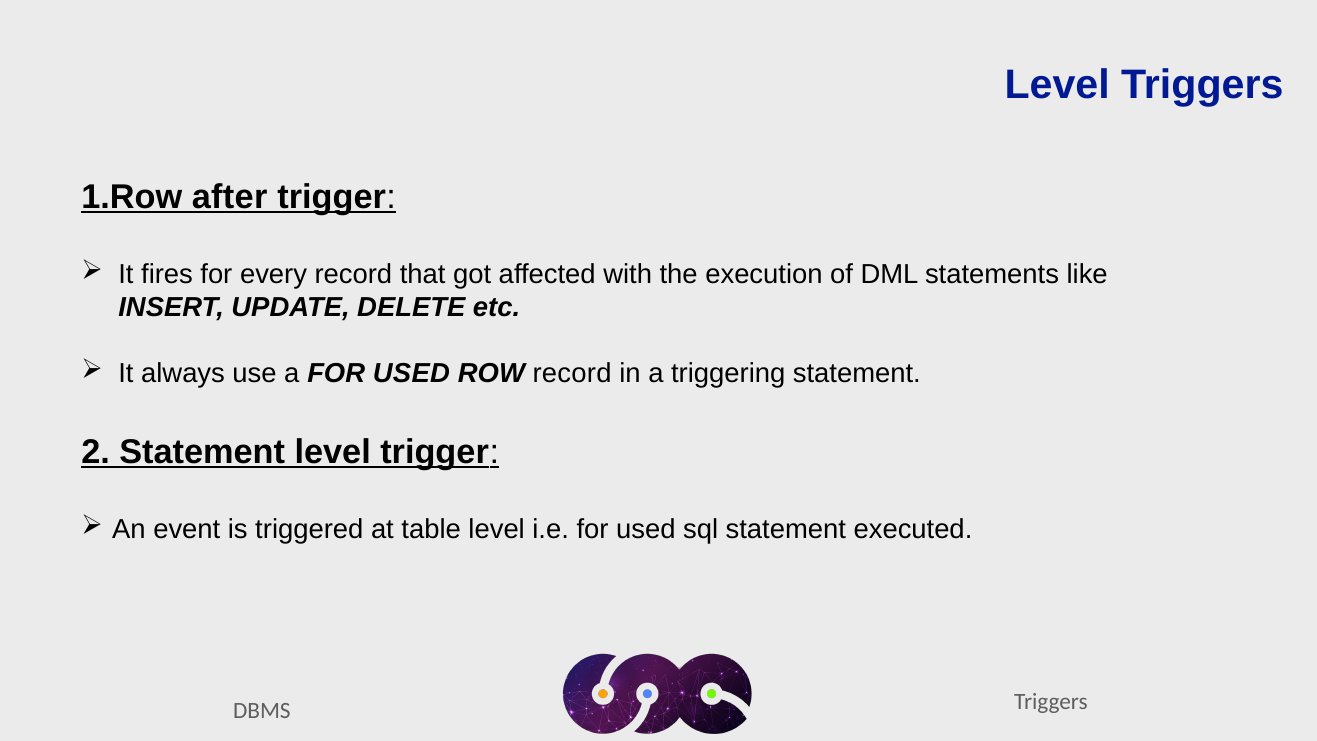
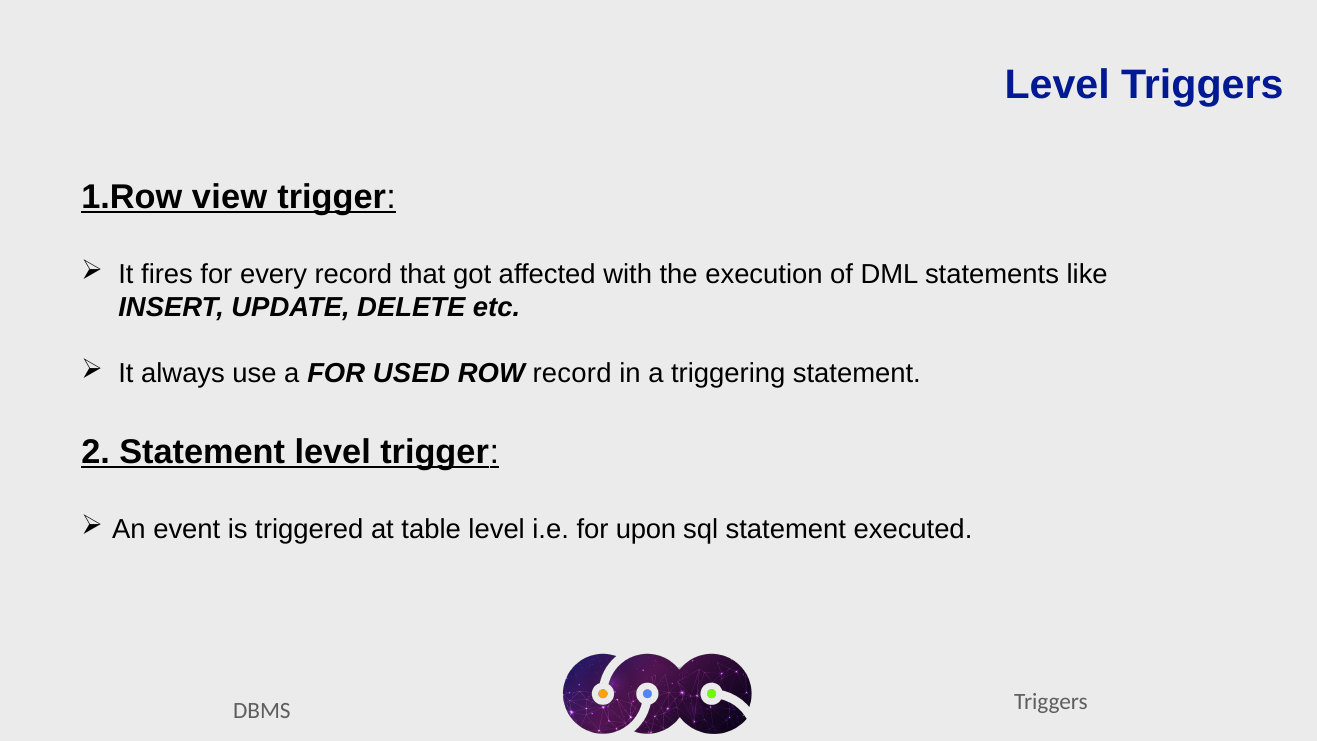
after: after -> view (230, 197)
i.e for used: used -> upon (646, 530)
